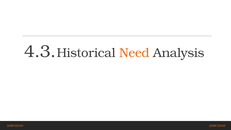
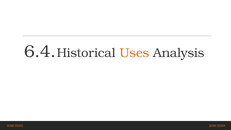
4.3: 4.3 -> 6.4 (40, 51)
Need: Need -> Uses (134, 53)
